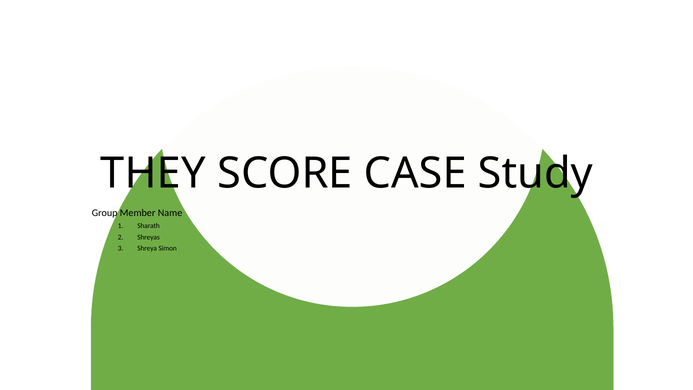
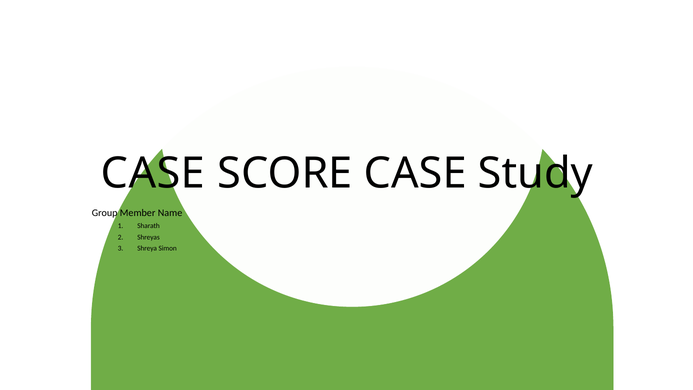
THEY: THEY -> CASE (153, 173)
